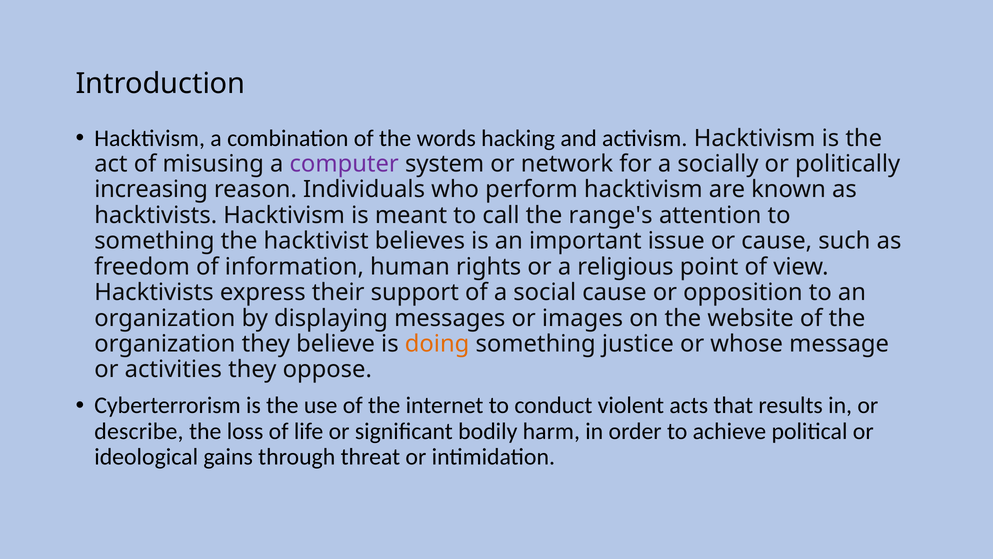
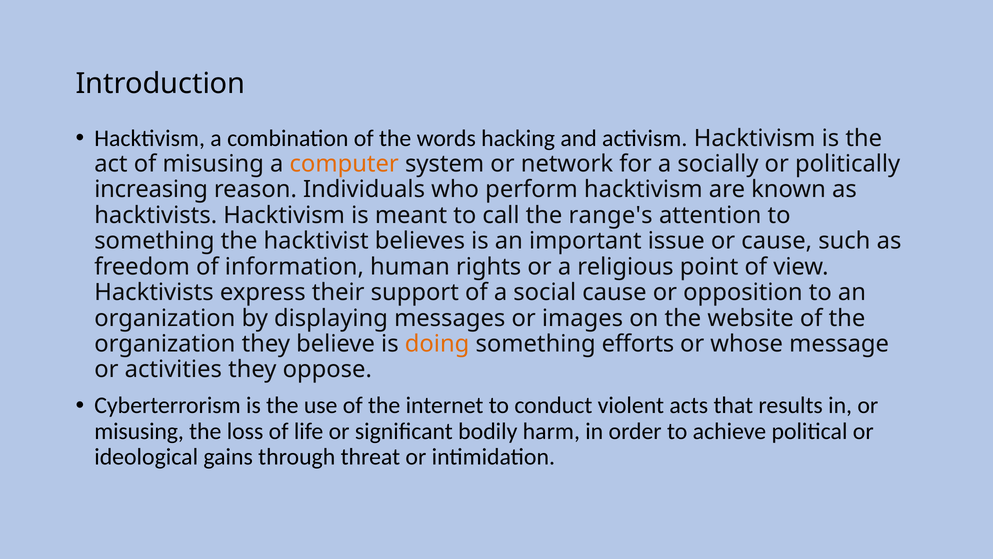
computer colour: purple -> orange (344, 164)
justice: justice -> efforts (638, 344)
describe: describe -> misusing (139, 431)
